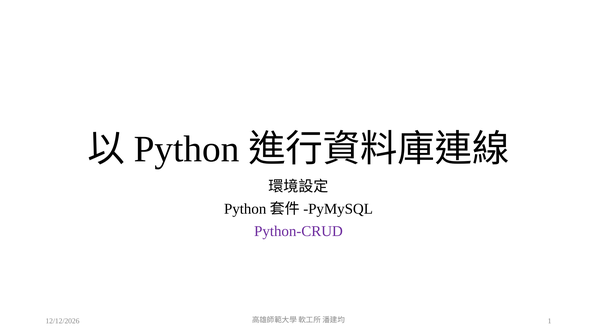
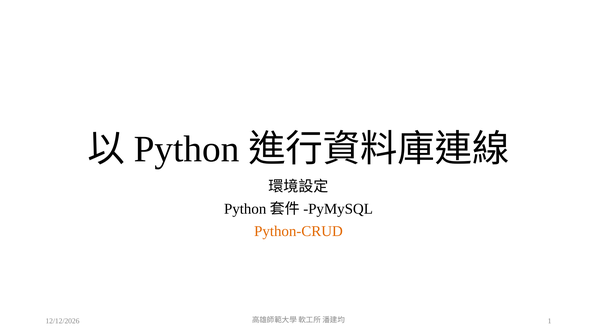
Python-CRUD colour: purple -> orange (298, 231)
